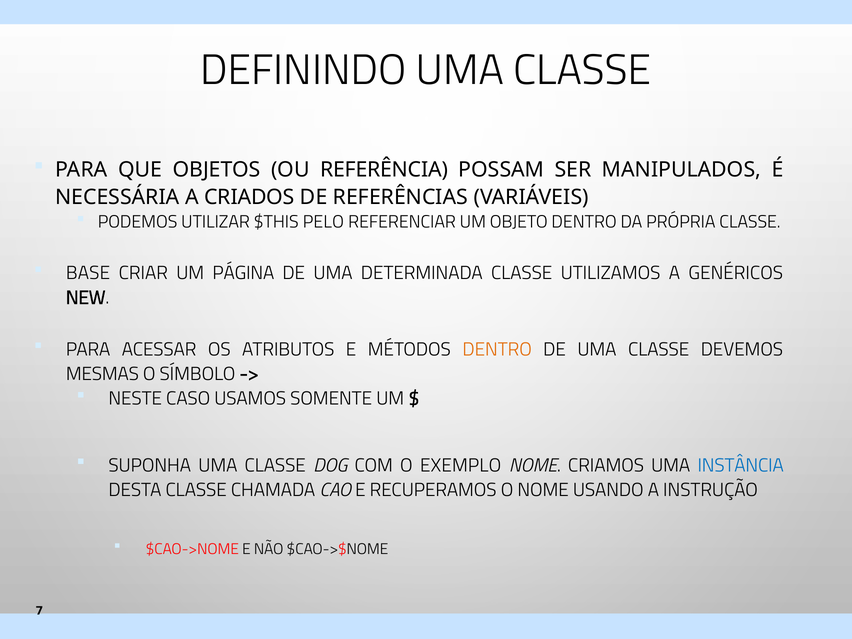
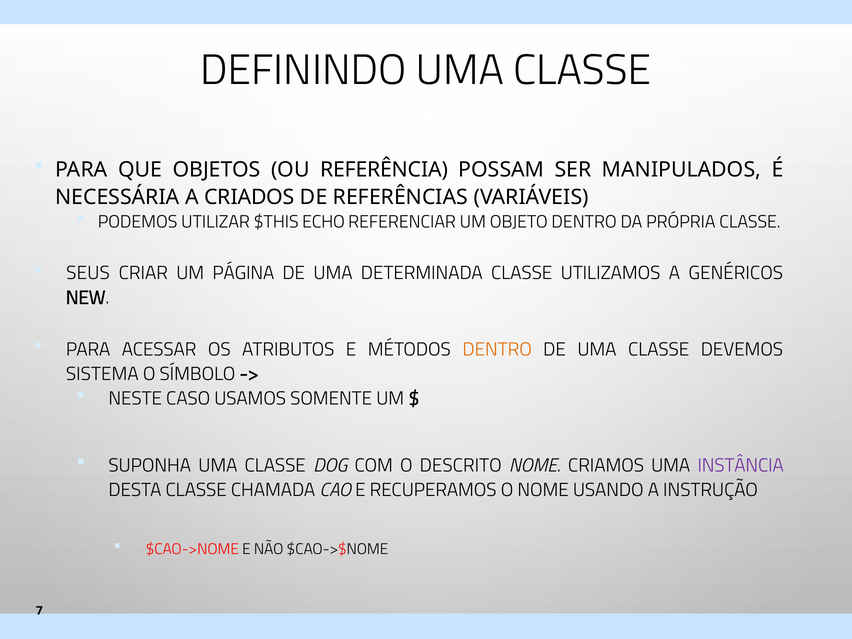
PELO: PELO -> ECHO (324, 222)
BASE: BASE -> SEUS (88, 273)
MESMAS: MESMAS -> SISTEMA (102, 374)
EXEMPLO: EXEMPLO -> DESCRITO (461, 465)
INSTÂNCIA colour: blue -> purple (741, 465)
